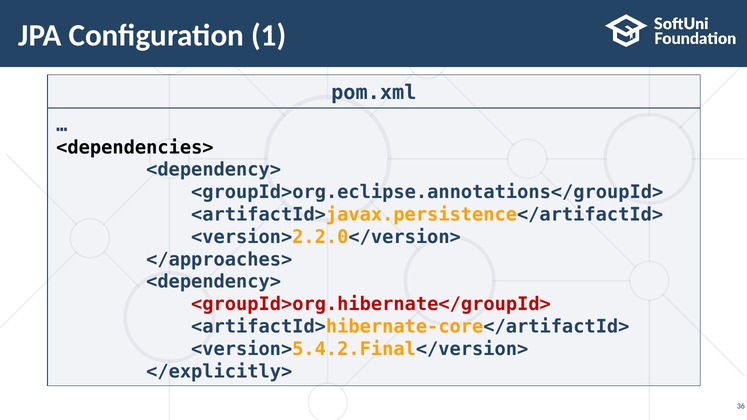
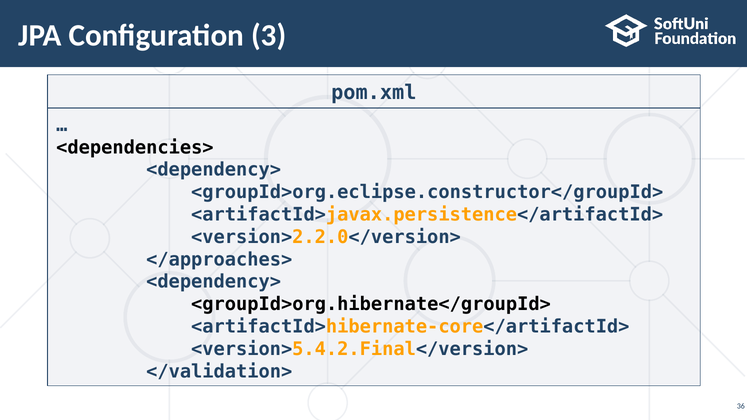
1: 1 -> 3 (269, 35)
<groupId>org.eclipse.annotations</groupId>: <groupId>org.eclipse.annotations</groupId> -> <groupId>org.eclipse.constructor</groupId> (427, 192)
<groupId>org.hibernate</groupId> colour: red -> black (371, 304)
</explicitly>: </explicitly> -> </validation> (219, 372)
